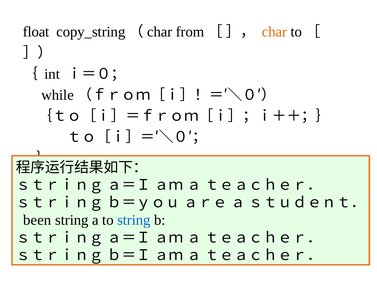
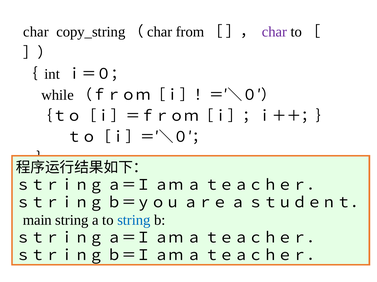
float: float -> char (36, 32)
char colour: orange -> purple (274, 32)
been: been -> main (37, 221)
